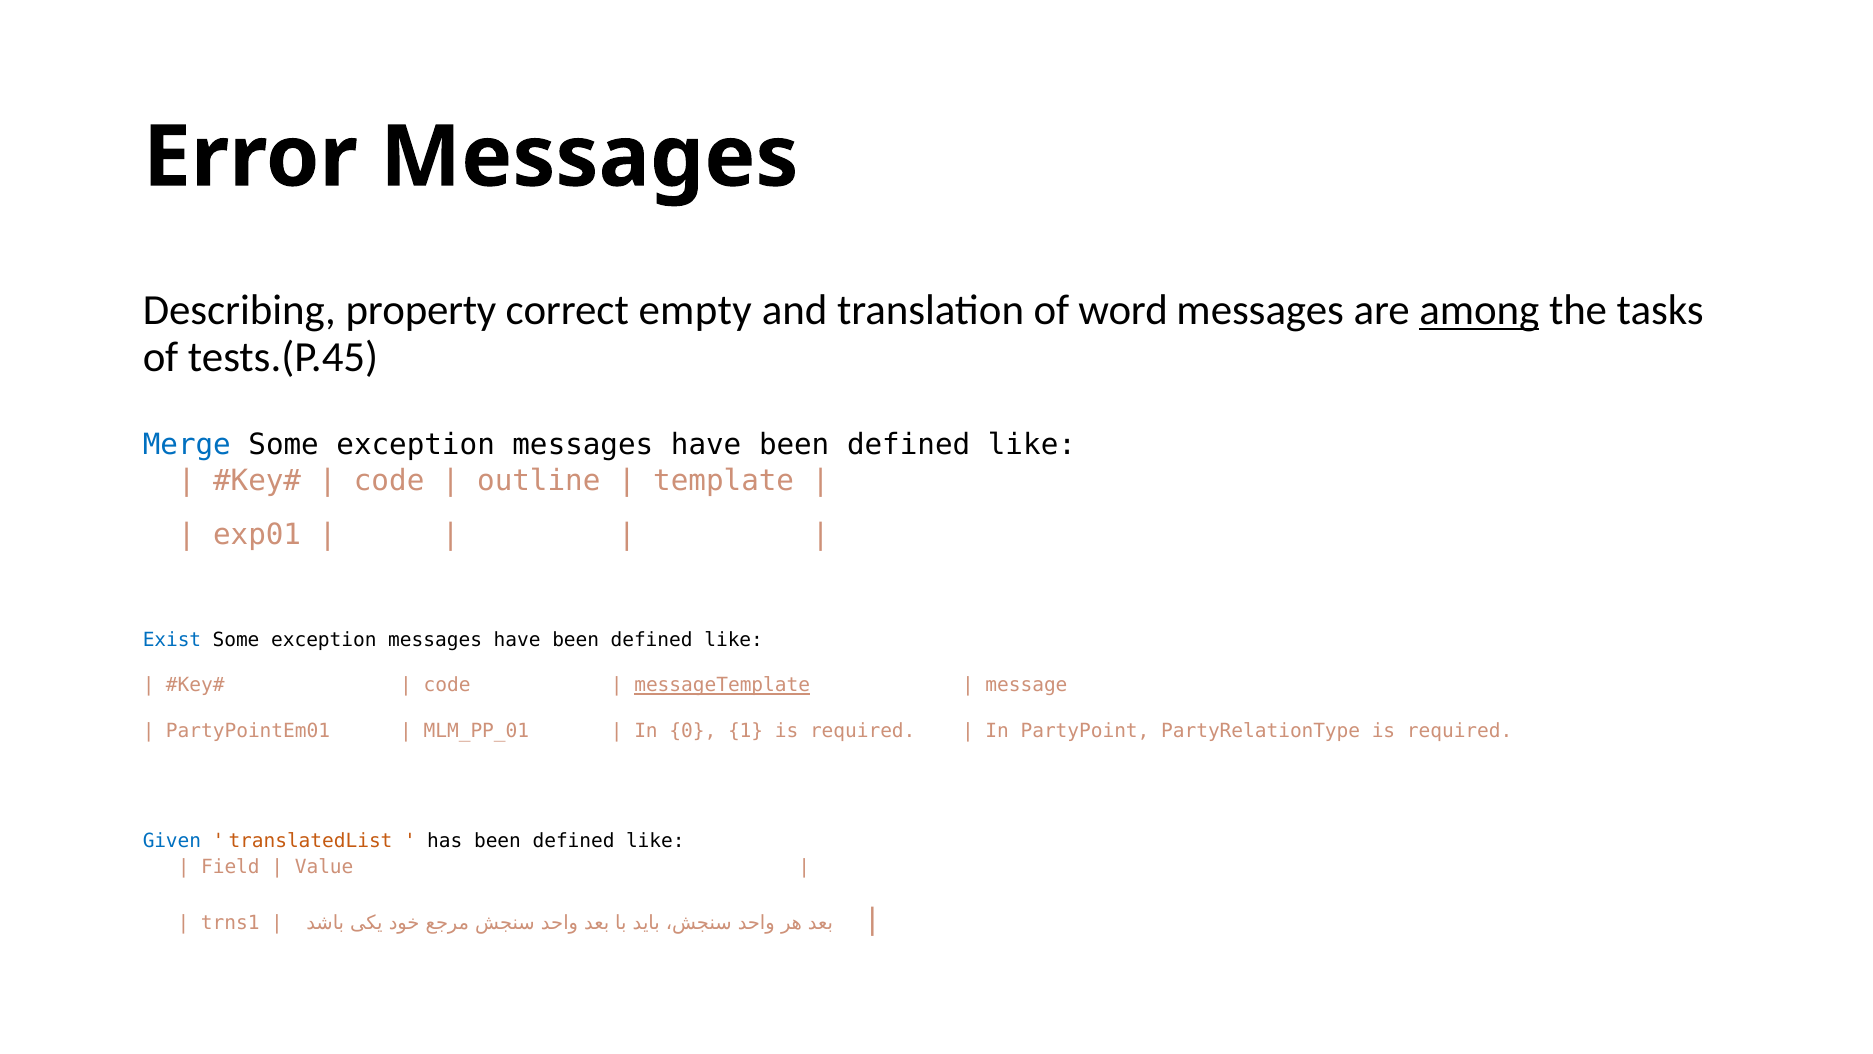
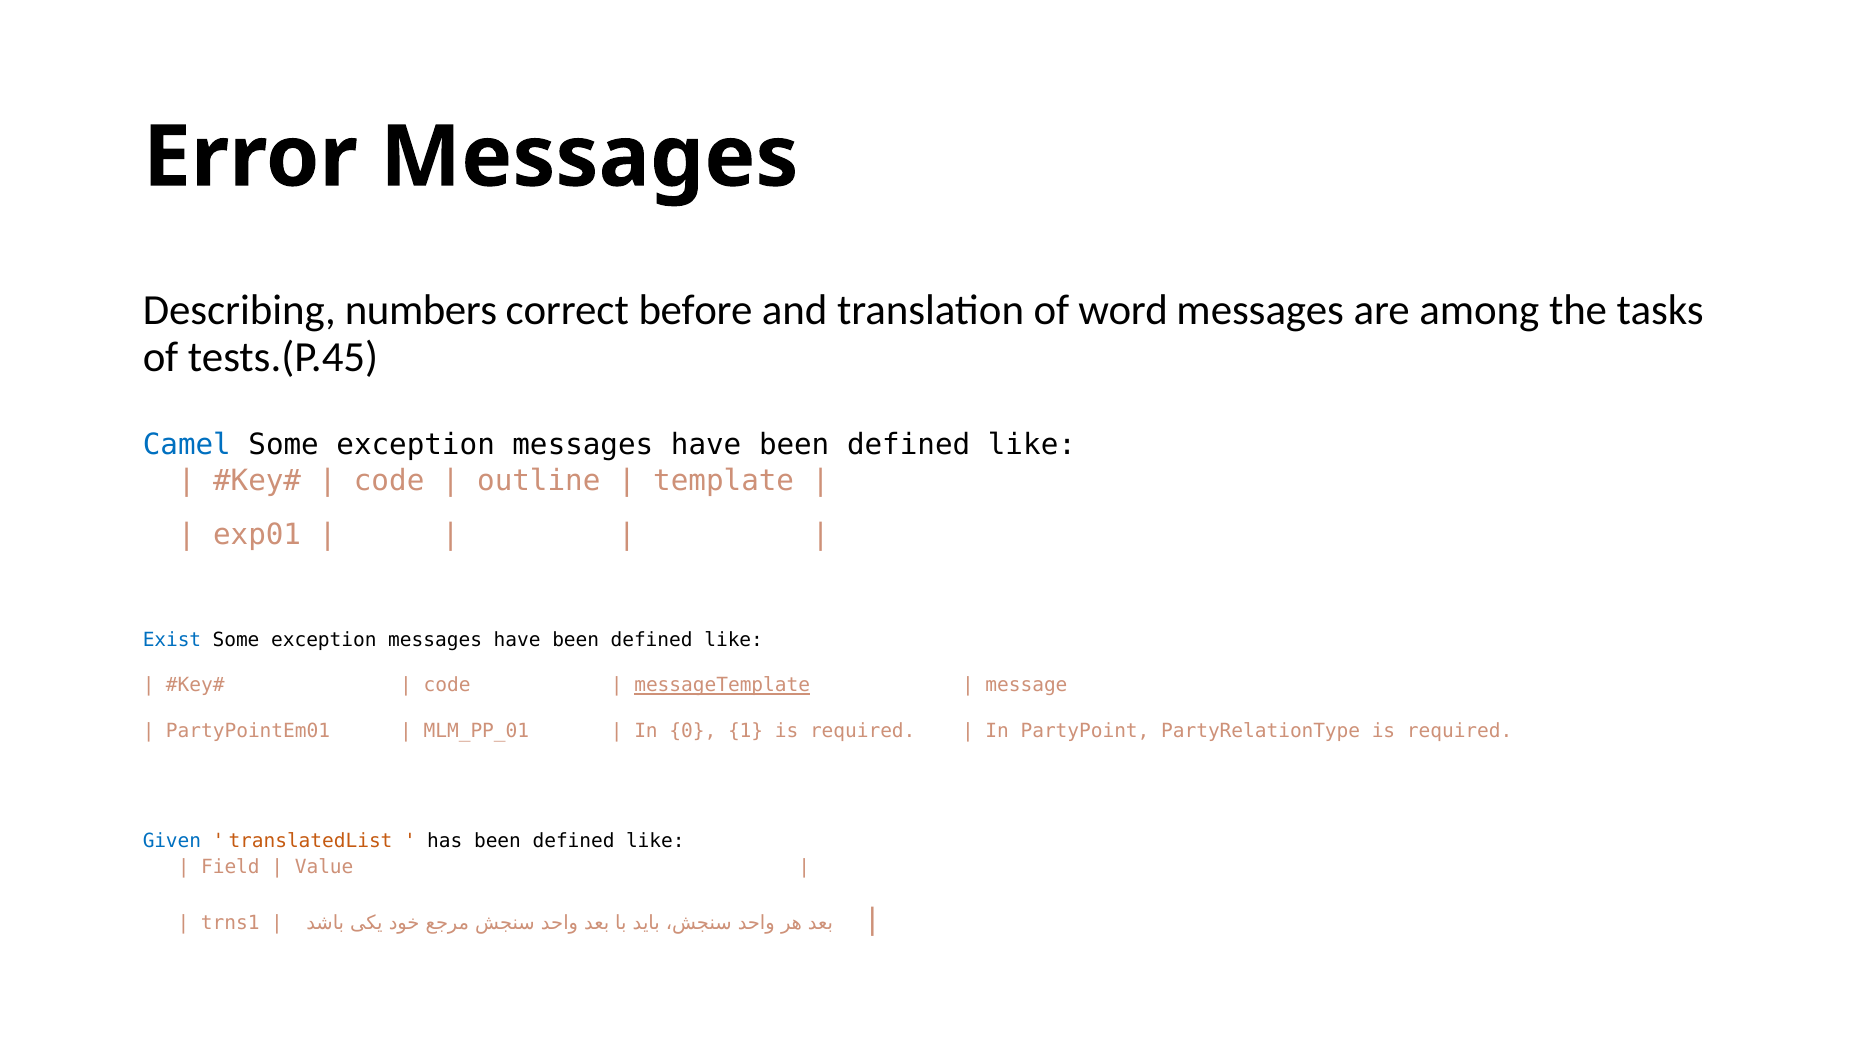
property: property -> numbers (421, 310)
empty: empty -> before (696, 310)
among underline: present -> none (1479, 310)
Merge: Merge -> Camel (187, 445)
